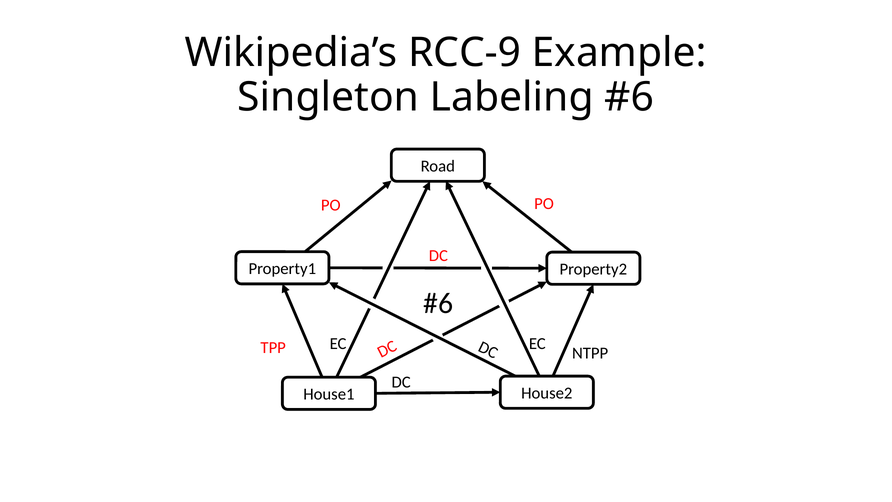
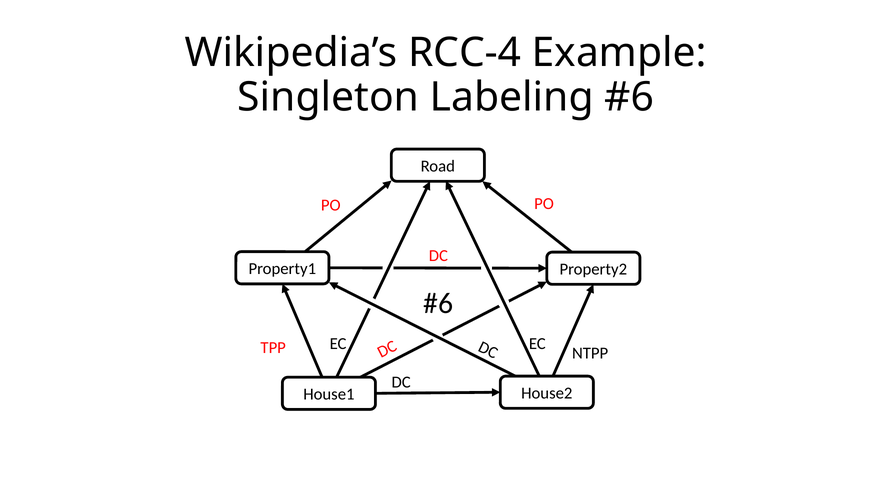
RCC-9: RCC-9 -> RCC-4 (465, 53)
